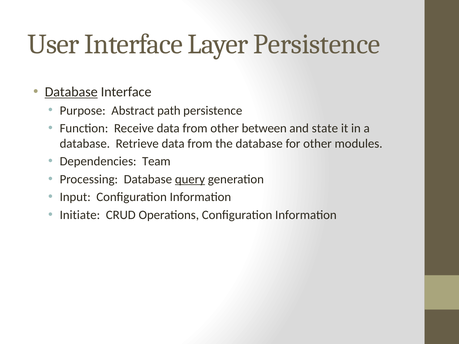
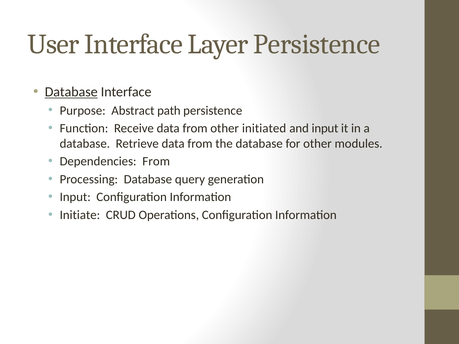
between: between -> initiated (264, 128)
and state: state -> input (325, 128)
Dependencies Team: Team -> From (156, 162)
query underline: present -> none (190, 179)
